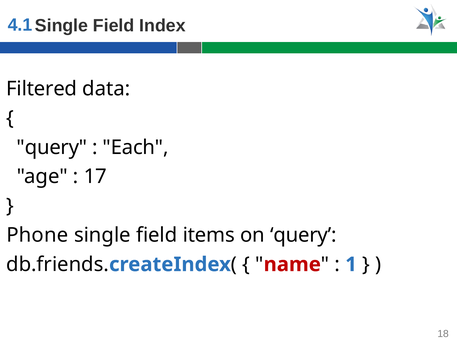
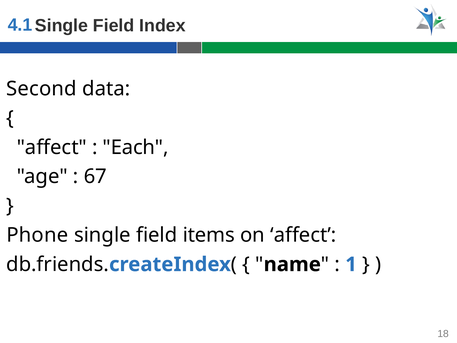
Filtered: Filtered -> Second (42, 89)
query: query -> affect (52, 147)
17: 17 -> 67 (95, 176)
on query: query -> affect (303, 235)
name colour: red -> black (292, 264)
